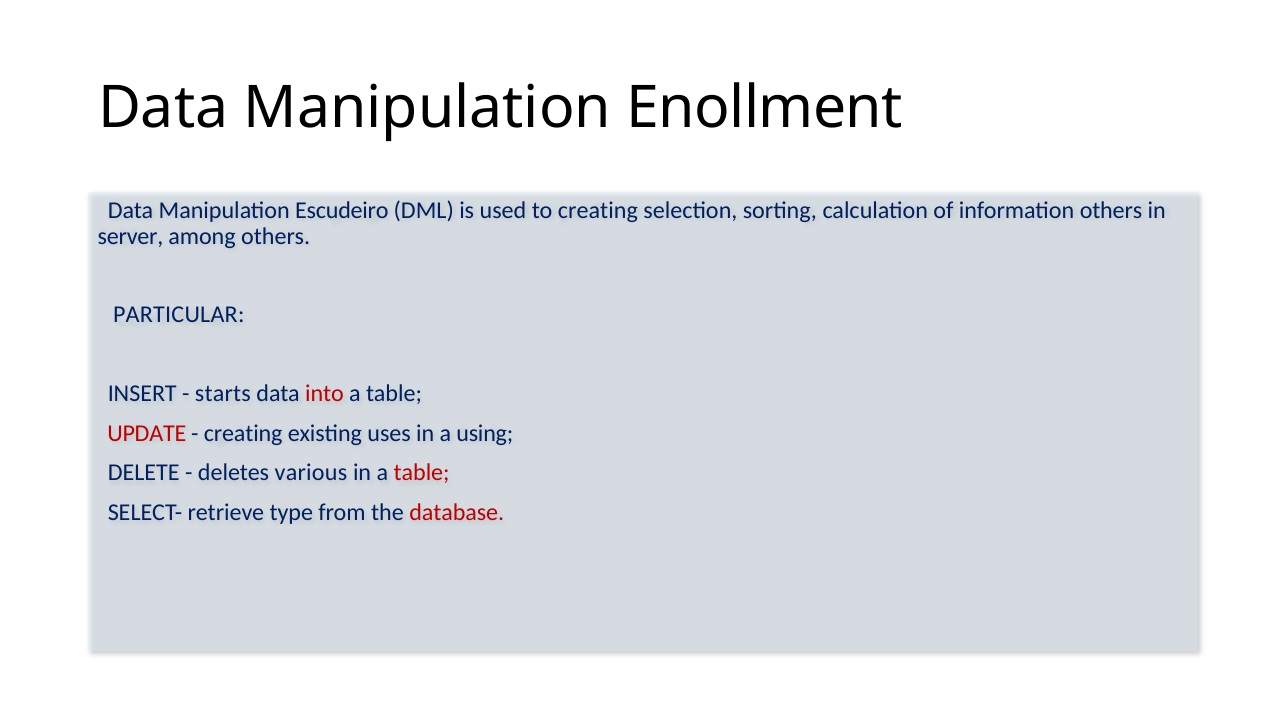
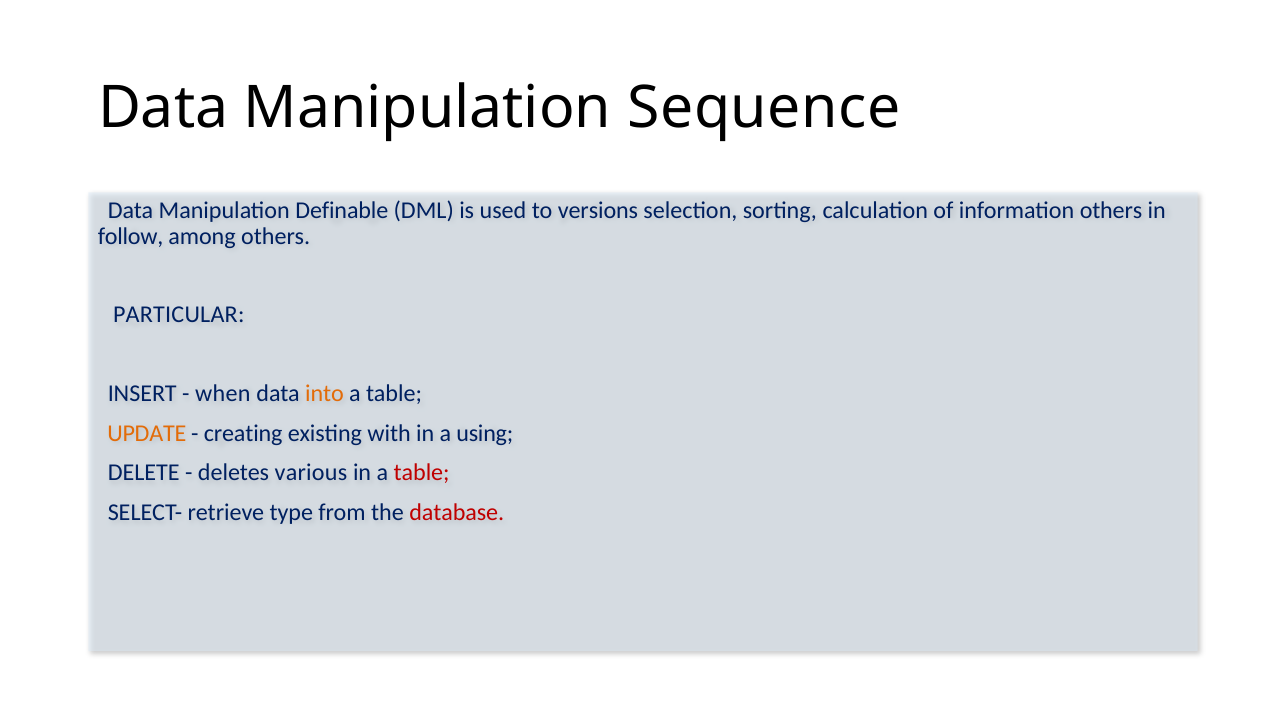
Enollment: Enollment -> Sequence (764, 108)
Escudeiro: Escudeiro -> Definable (342, 210)
to creating: creating -> versions (598, 210)
server: server -> follow (131, 236)
starts: starts -> when (223, 394)
into colour: red -> orange (325, 394)
UPDATE colour: red -> orange (147, 434)
uses: uses -> with (389, 434)
